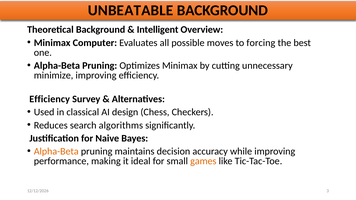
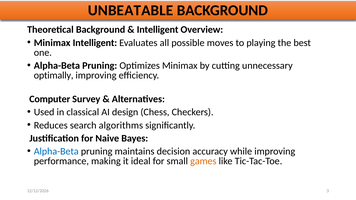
Minimax Computer: Computer -> Intelligent (95, 43)
forcing: forcing -> playing (261, 43)
minimize: minimize -> optimally (54, 75)
Efficiency: Efficiency -> Computer (50, 99)
Alpha-Beta colour: orange -> blue (56, 152)
